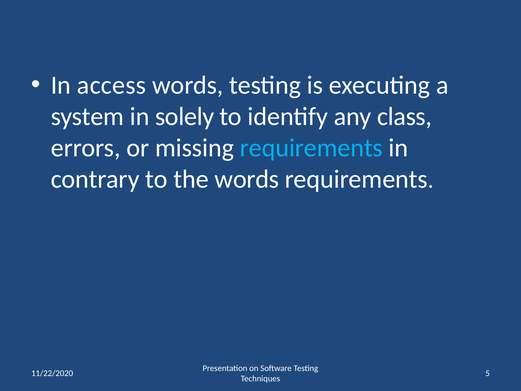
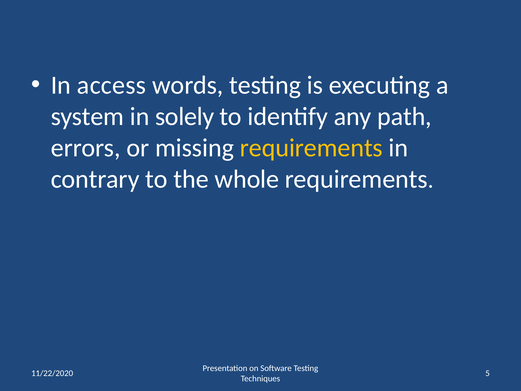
class: class -> path (404, 116)
requirements colour: light blue -> yellow (311, 148)
the words: words -> whole (247, 179)
